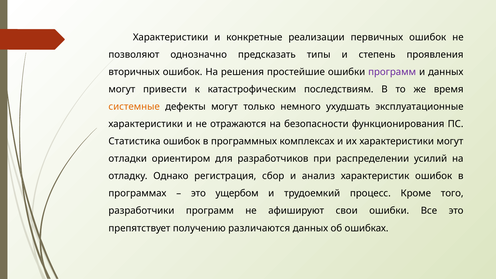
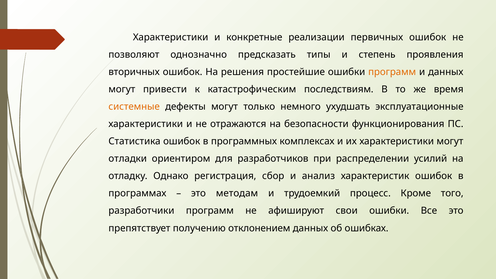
программ colour: purple -> orange (392, 72)
ущербом: ущербом -> методам (237, 193)
различаются: различаются -> отклонением (259, 228)
